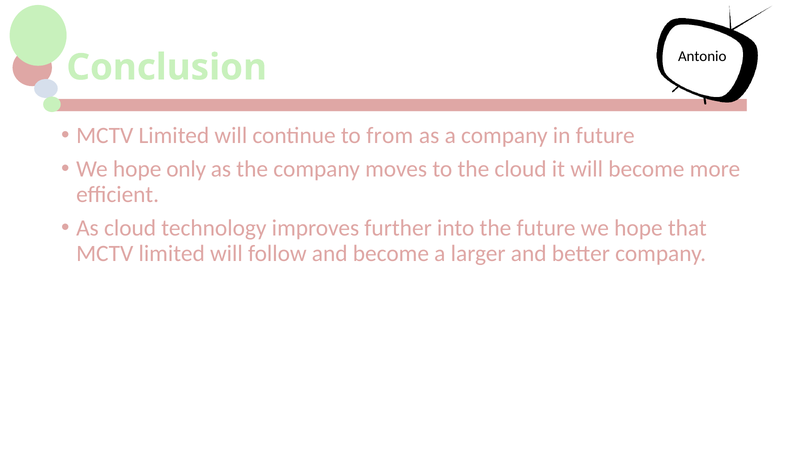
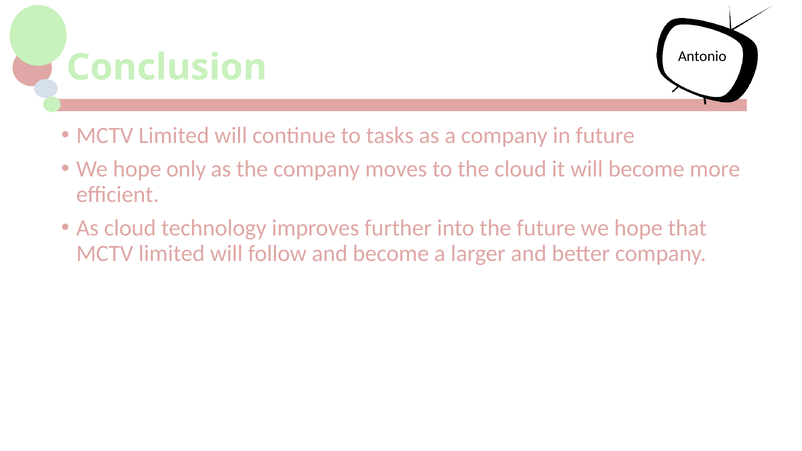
from: from -> tasks (390, 136)
